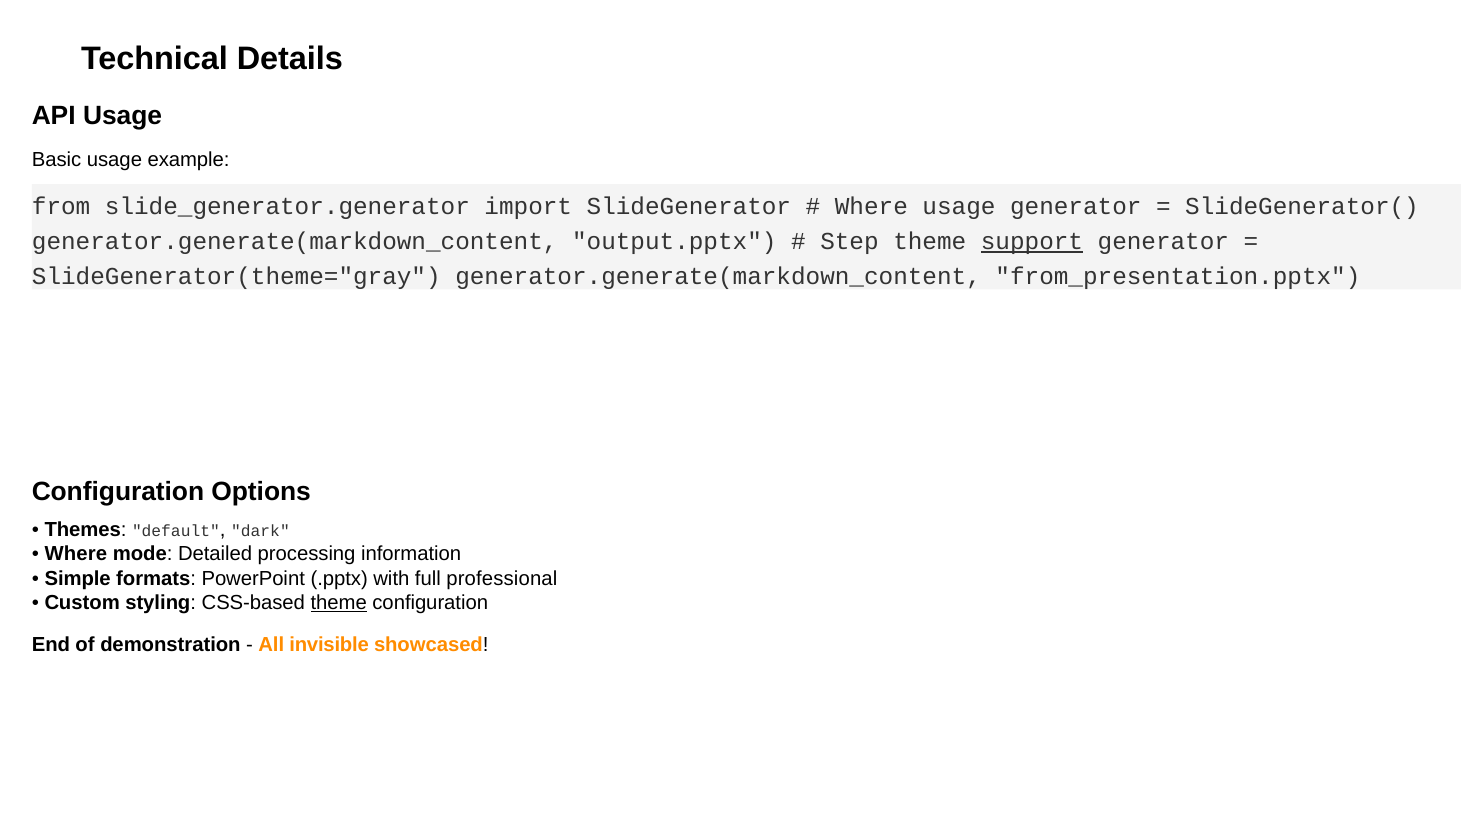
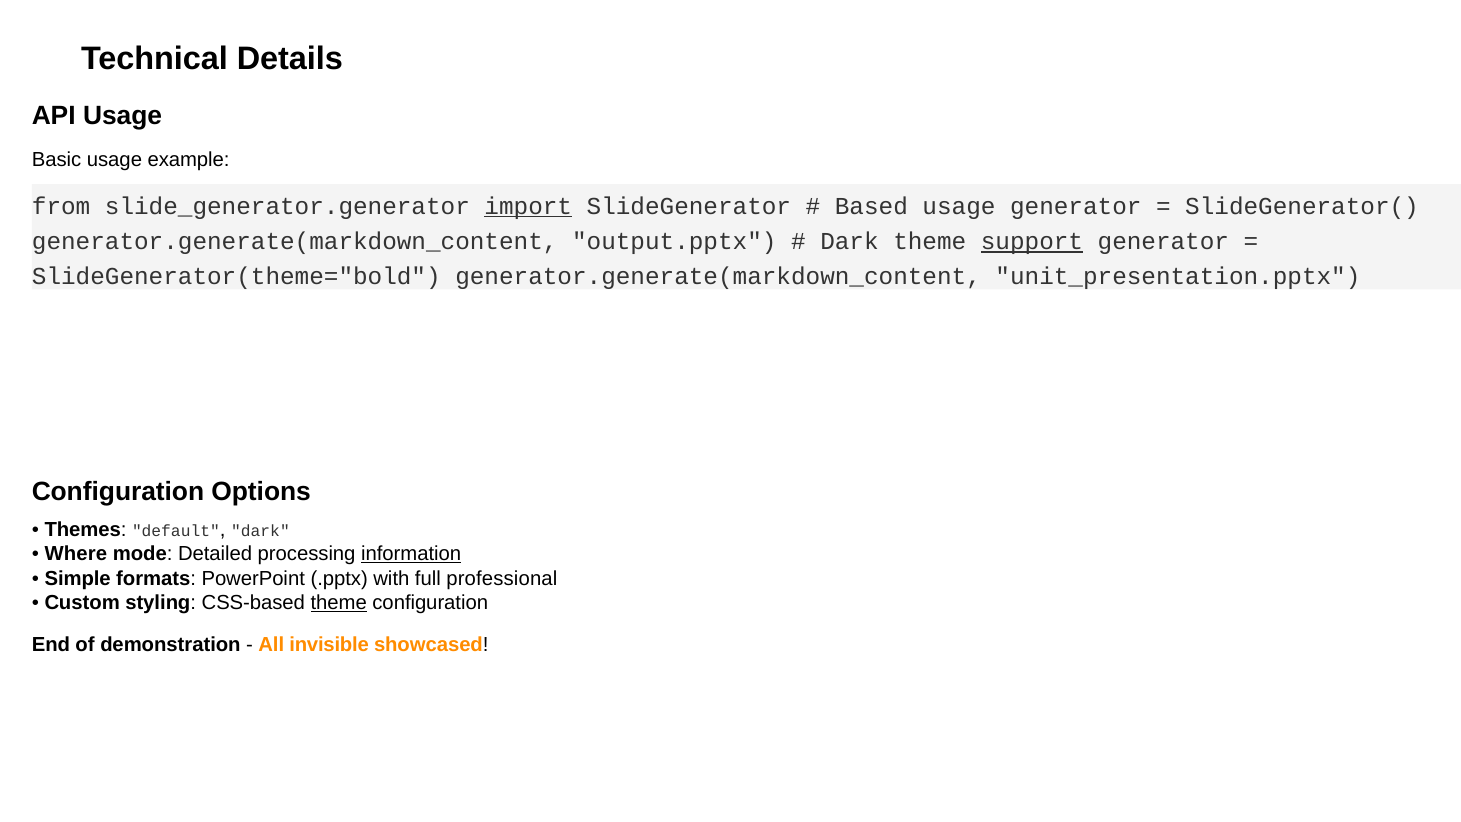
import underline: none -> present (528, 206)
Where: Where -> Based (871, 206)
Step: Step -> Dark (849, 241)
SlideGenerator(theme="gray: SlideGenerator(theme="gray -> SlideGenerator(theme="bold (236, 276)
from_presentation.pptx: from_presentation.pptx -> unit_presentation.pptx (1178, 276)
information underline: none -> present (411, 554)
